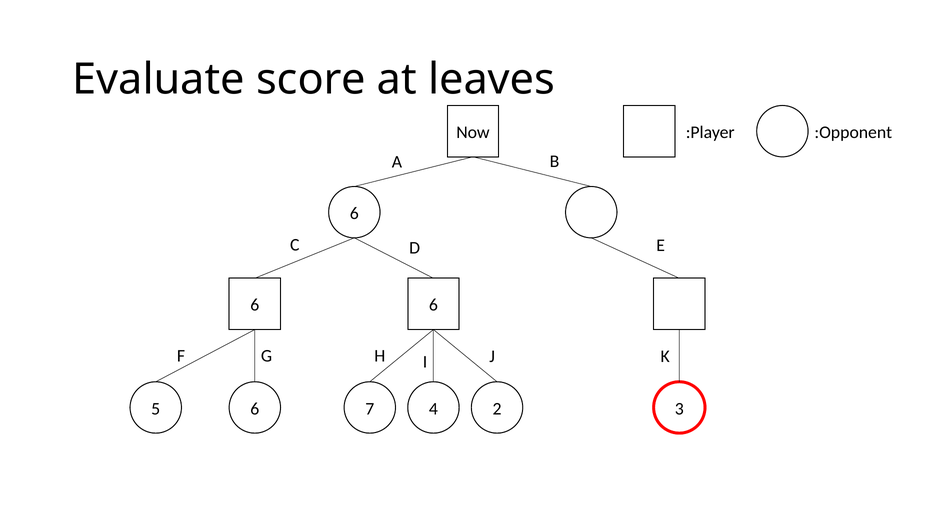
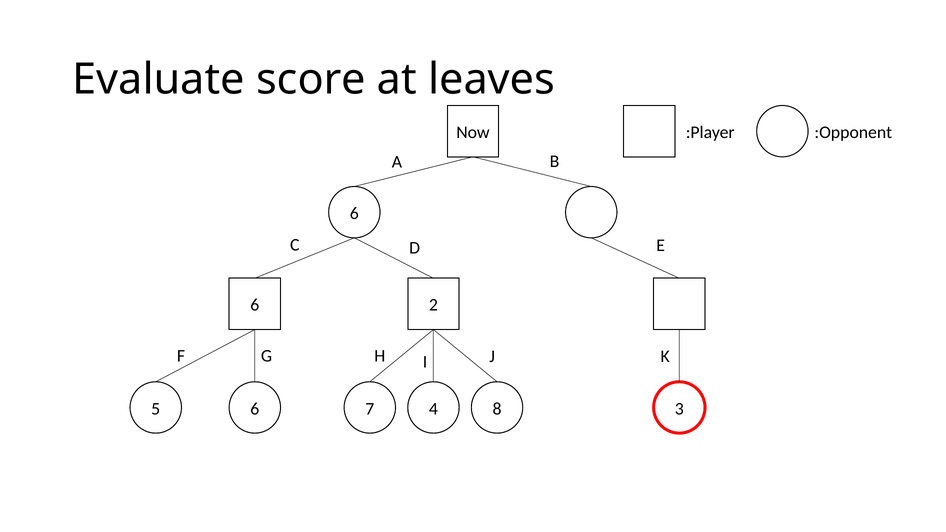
6: 6 -> 2 (433, 305)
2: 2 -> 8 (497, 409)
